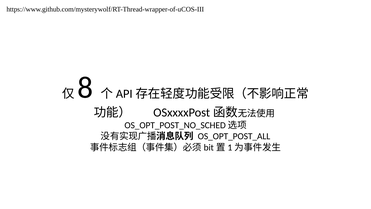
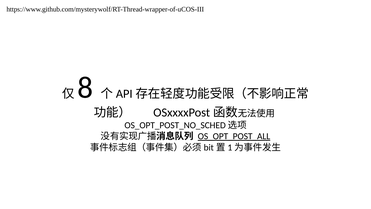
OS_OPT_POST_ALL underline: none -> present (234, 136)
